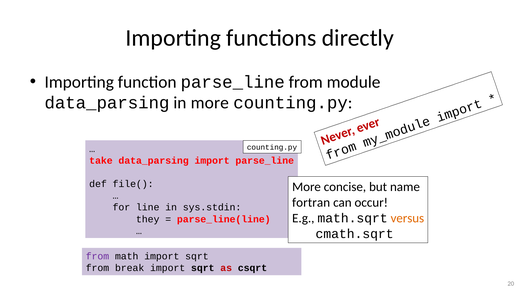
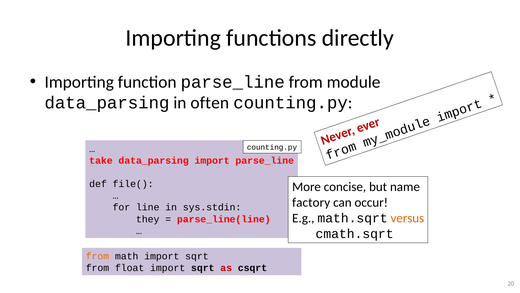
in more: more -> often (210, 103)
fortran: fortran -> factory (311, 202)
from colour: purple -> orange (97, 256)
break: break -> float (130, 268)
